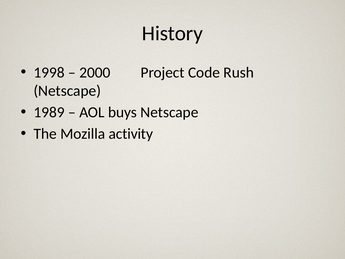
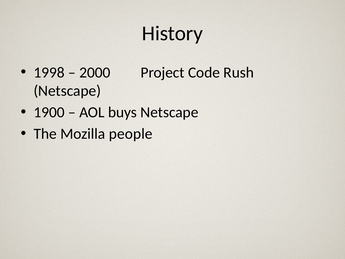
1989: 1989 -> 1900 (49, 112)
activity: activity -> people (131, 134)
